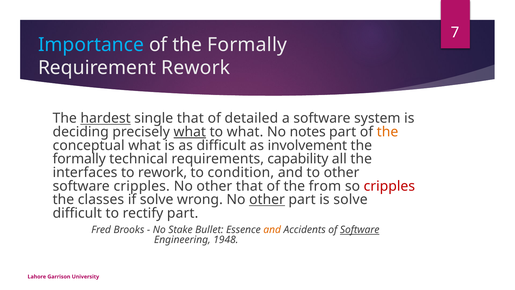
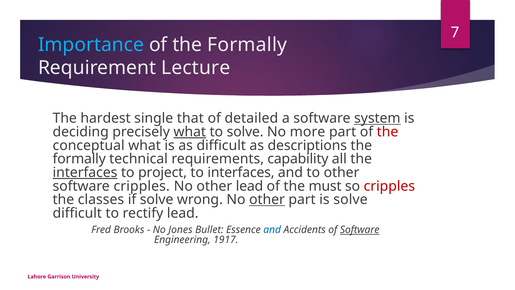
Requirement Rework: Rework -> Lecture (196, 68)
hardest underline: present -> none (106, 118)
system underline: none -> present (377, 118)
to what: what -> solve (245, 132)
notes: notes -> more (308, 132)
the colour: orange -> red (388, 132)
involvement: involvement -> descriptions (307, 145)
interfaces underline: none -> present (85, 172)
to rework: rework -> project (163, 172)
to condition: condition -> interfaces (241, 172)
other that: that -> lead (250, 186)
from: from -> must (325, 186)
rectify part: part -> lead (183, 213)
Stake: Stake -> Jones (180, 230)
and colour: orange -> blue (272, 230)
1948: 1948 -> 1917 (226, 240)
